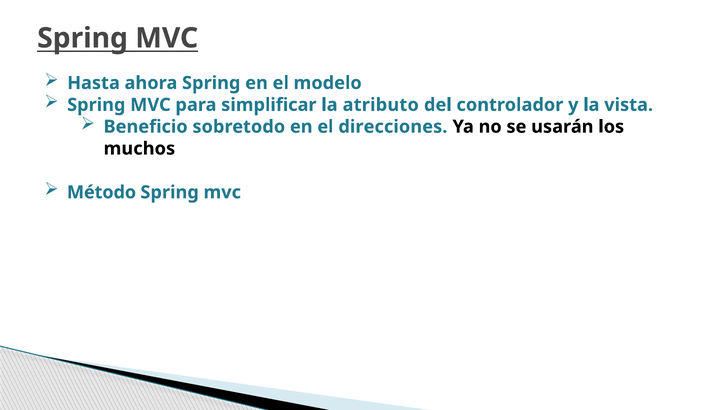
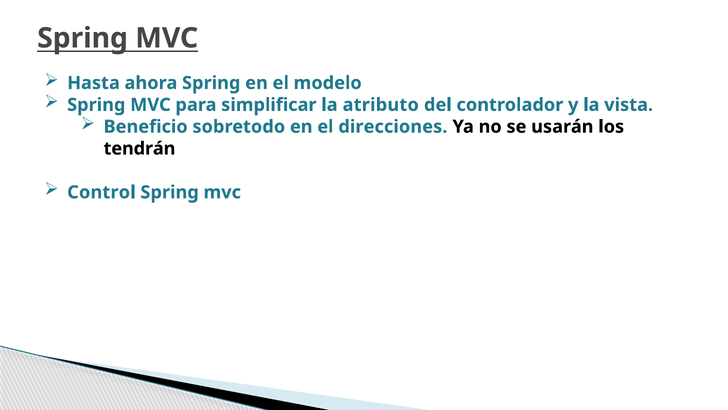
muchos: muchos -> tendrán (139, 148)
Método: Método -> Control (101, 192)
